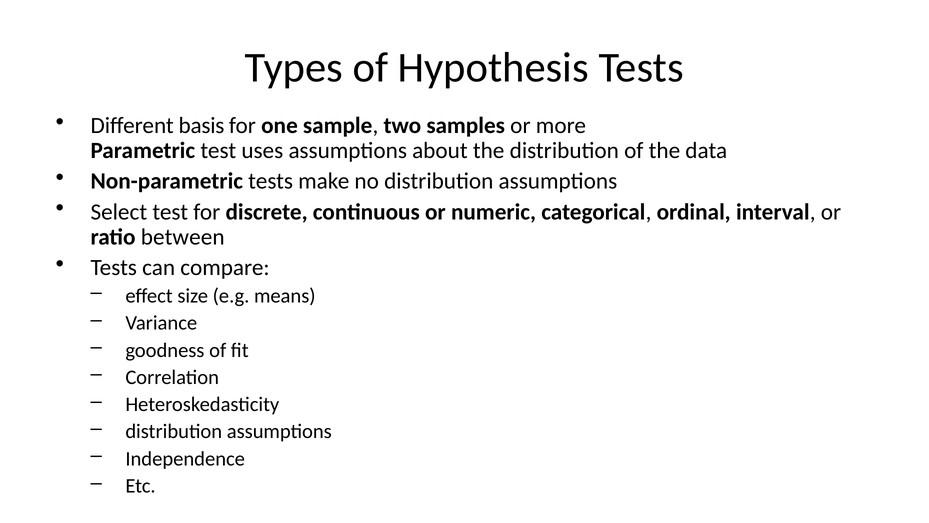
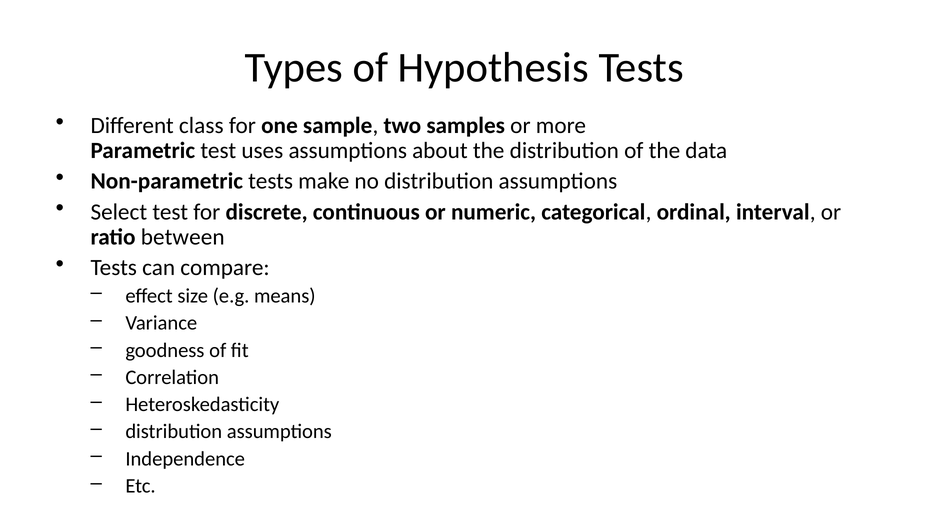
basis: basis -> class (201, 125)
